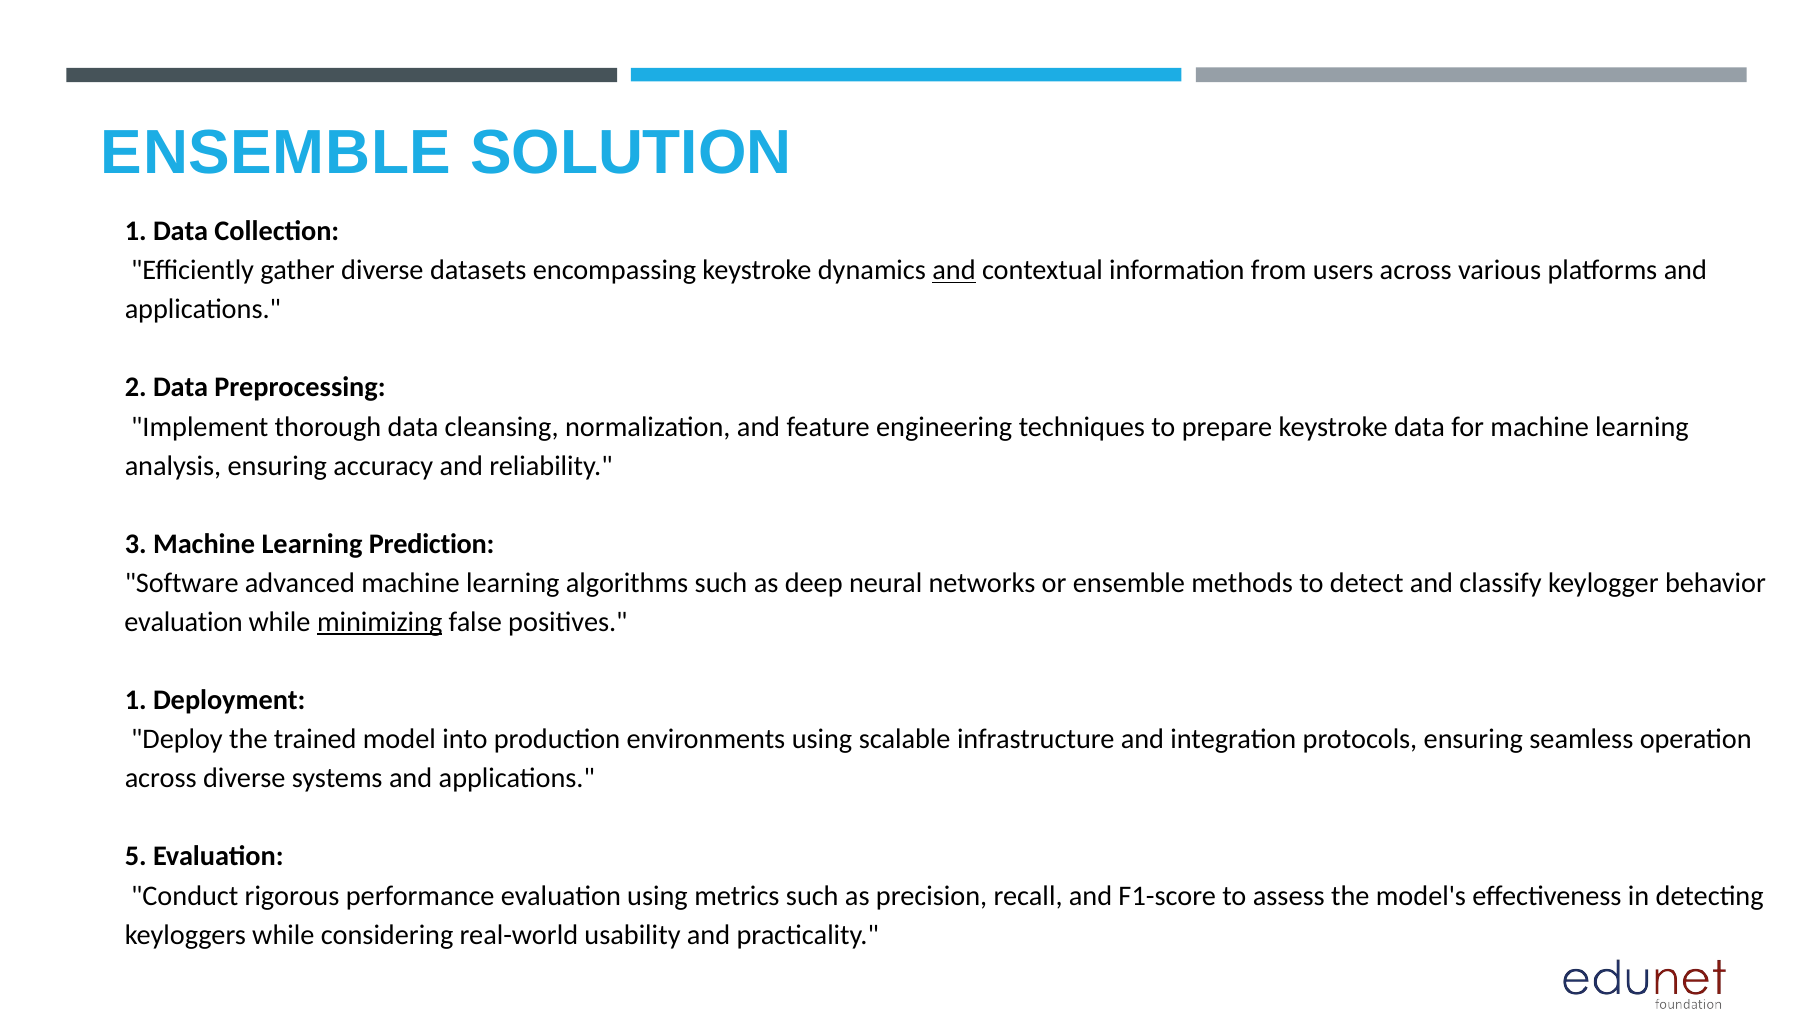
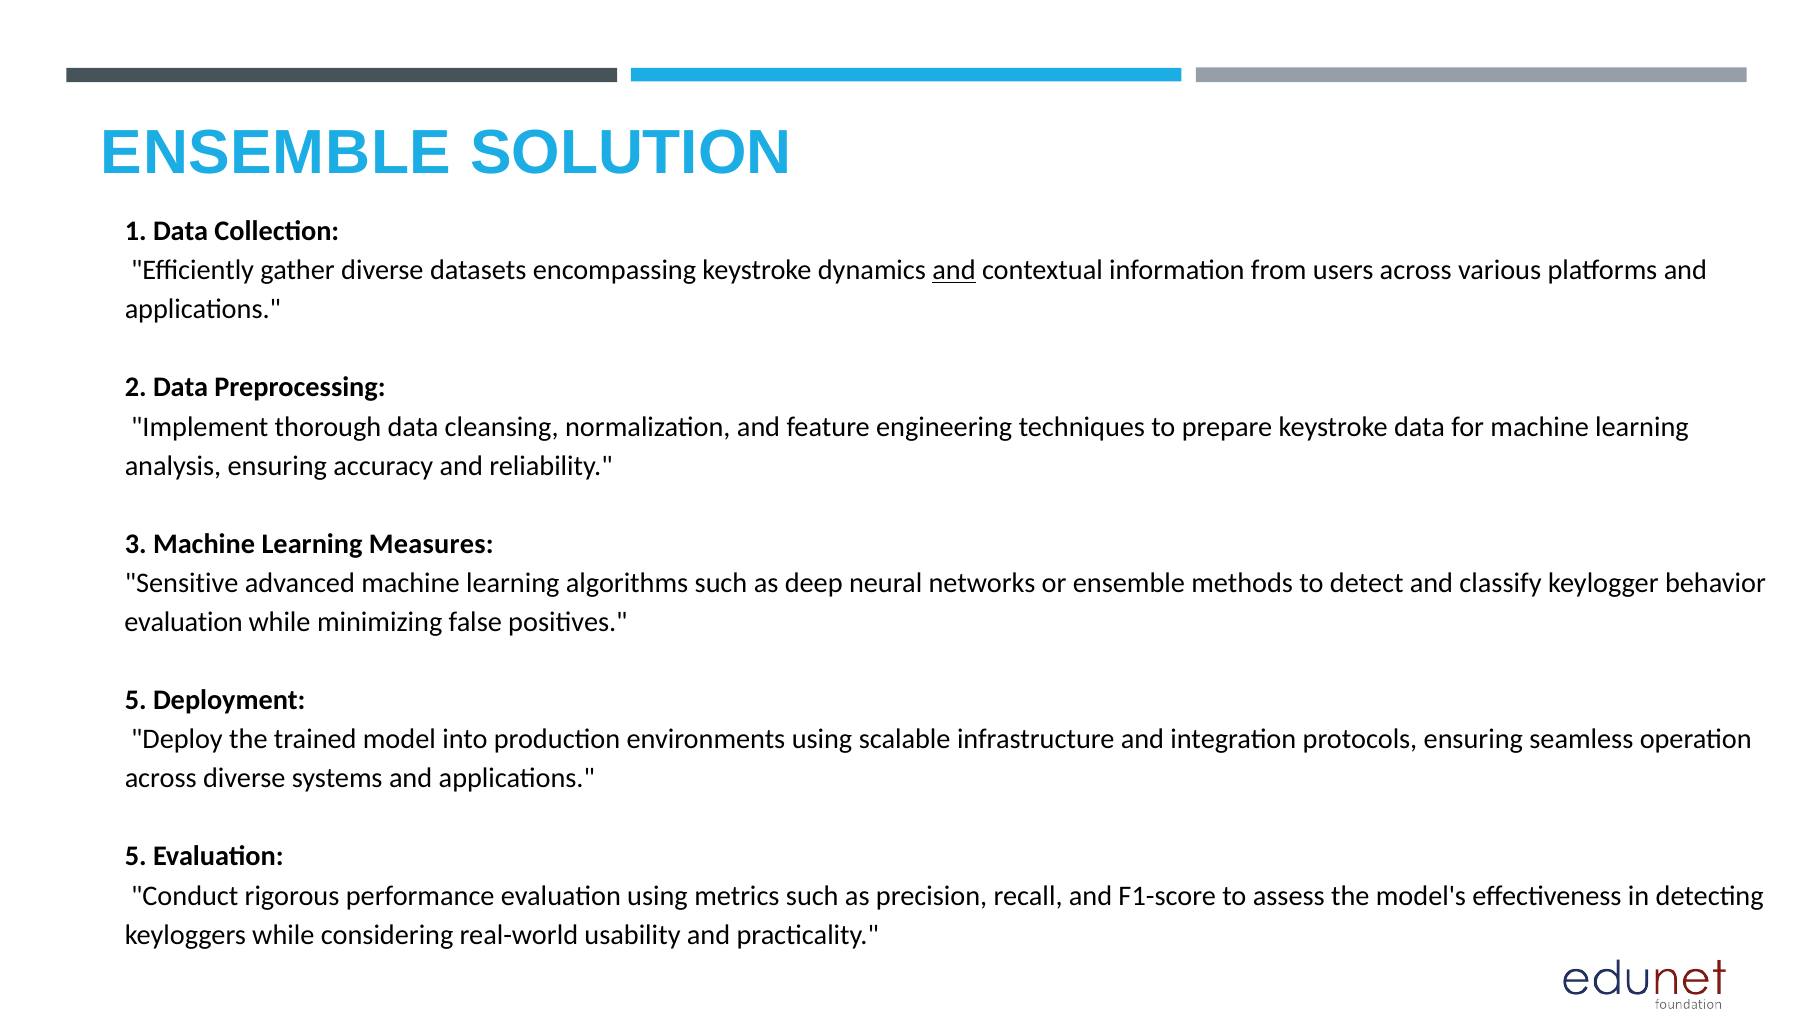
Prediction: Prediction -> Measures (431, 544)
Software: Software -> Sensitive (182, 583)
minimizing underline: present -> none (380, 622)
1: 1 -> 5 (136, 700)
